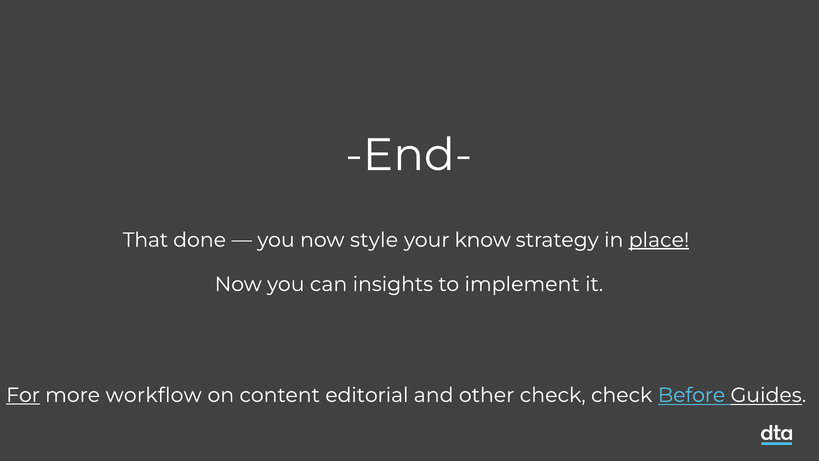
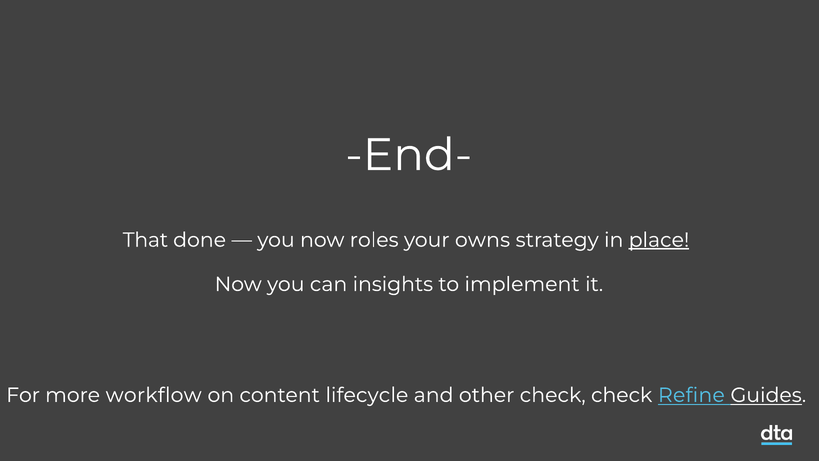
style: style -> roles (374, 240)
know: know -> owns (483, 240)
For underline: present -> none (23, 395)
editorial: editorial -> lifecycle (367, 395)
Before: Before -> Refine (691, 395)
